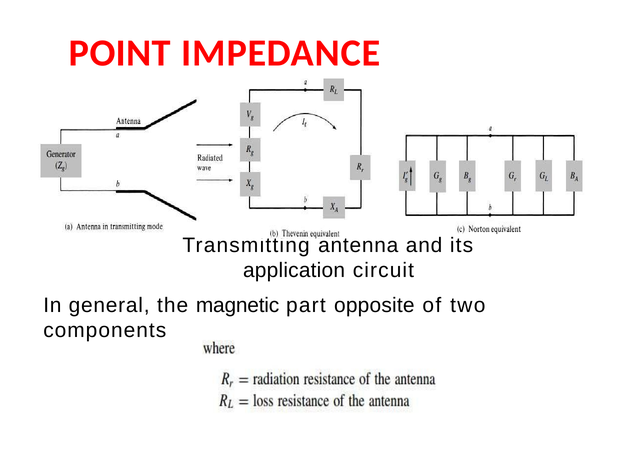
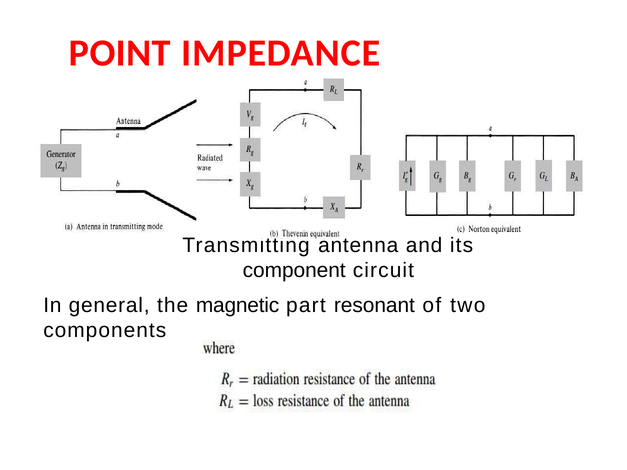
application: application -> component (294, 270)
opposite: opposite -> resonant (374, 305)
